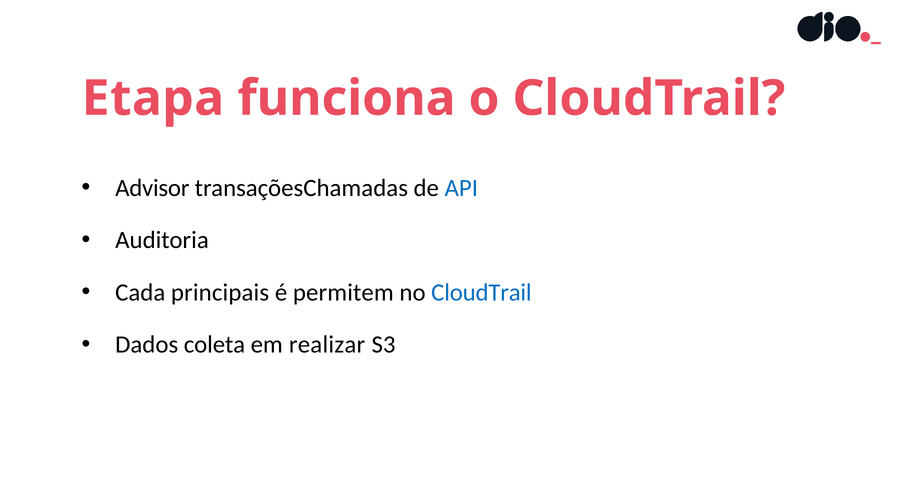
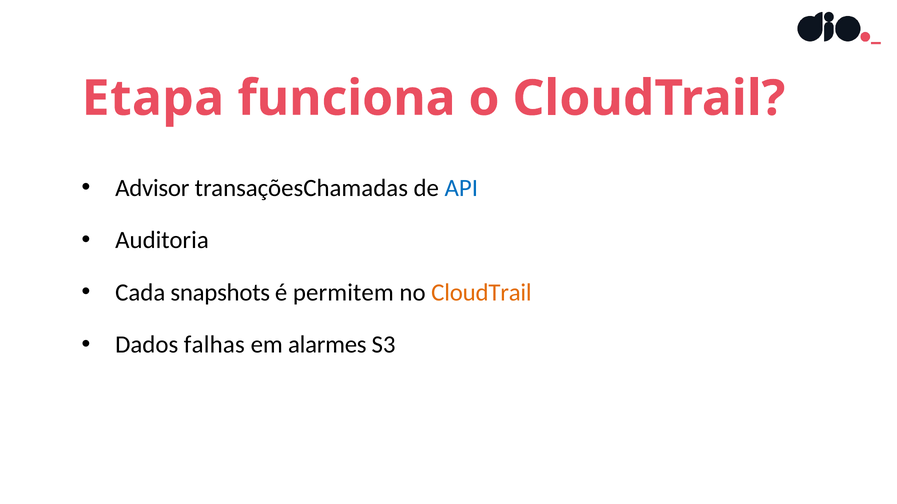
principais: principais -> snapshots (220, 293)
CloudTrail colour: blue -> orange (481, 293)
coleta: coleta -> falhas (214, 345)
realizar: realizar -> alarmes (327, 345)
